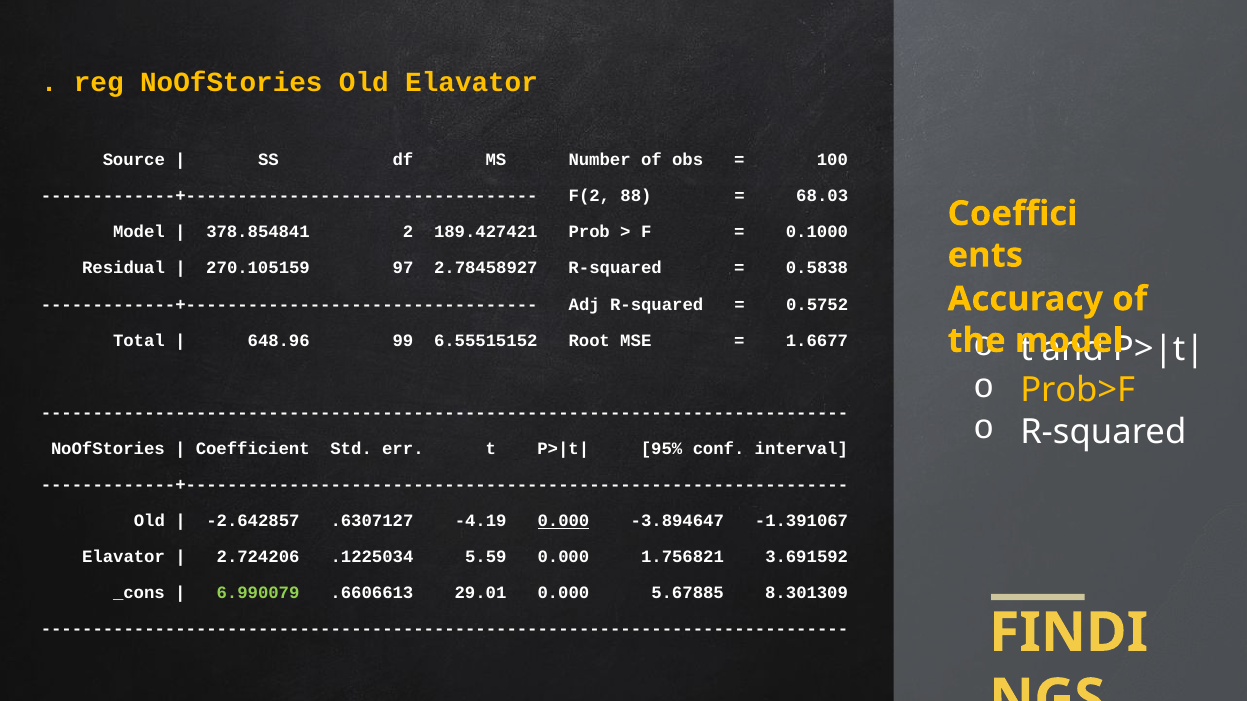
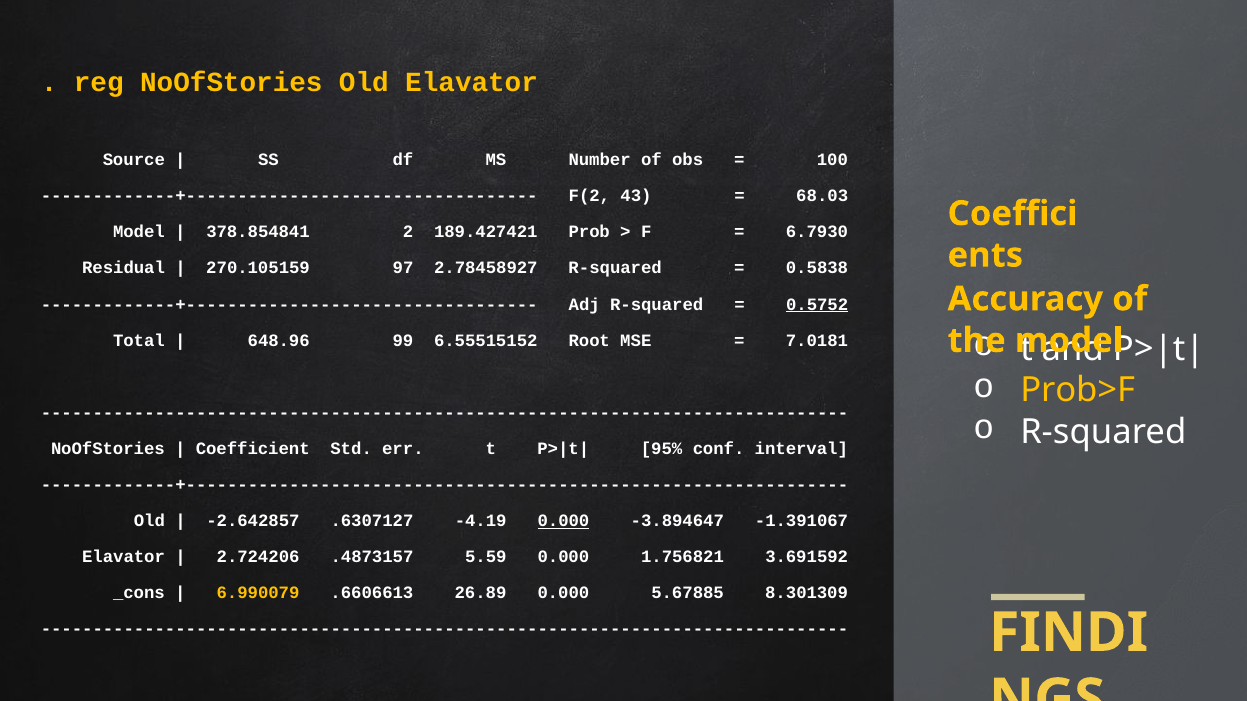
88: 88 -> 43 (636, 196)
0.1000: 0.1000 -> 6.7930 (817, 232)
0.5752 underline: none -> present (817, 305)
1.6677: 1.6677 -> 7.0181 (817, 341)
.1225034: .1225034 -> .4873157 (372, 557)
6.990079 colour: light green -> yellow (258, 593)
29.01: 29.01 -> 26.89 (481, 593)
